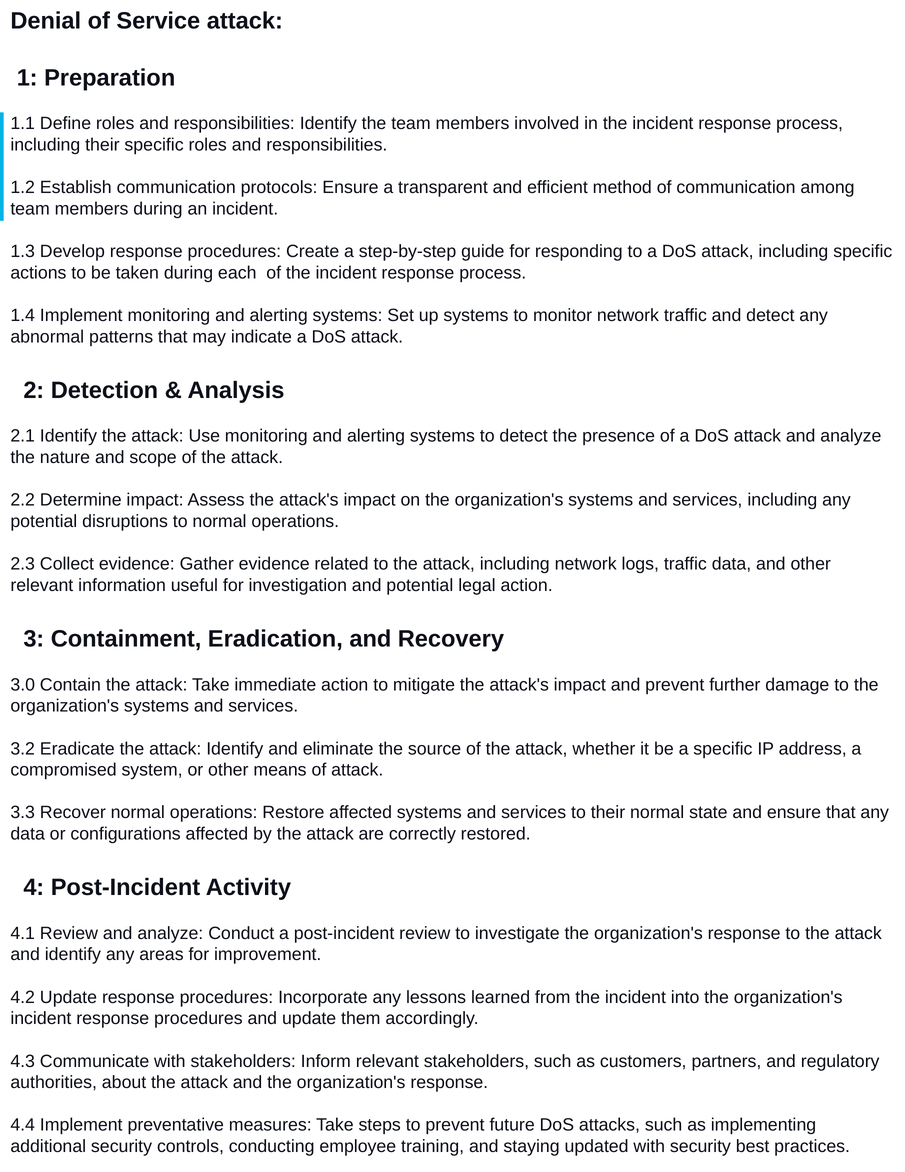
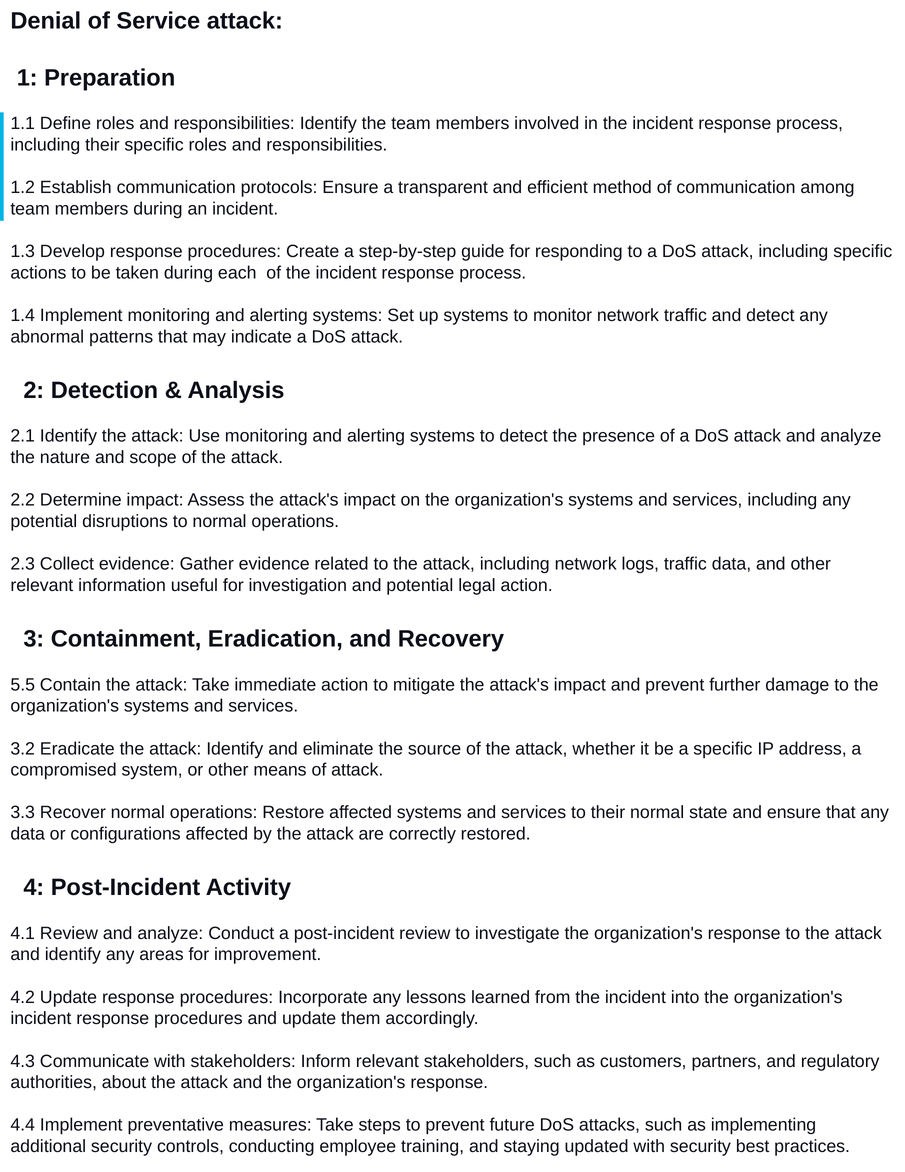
3.0: 3.0 -> 5.5 (23, 684)
